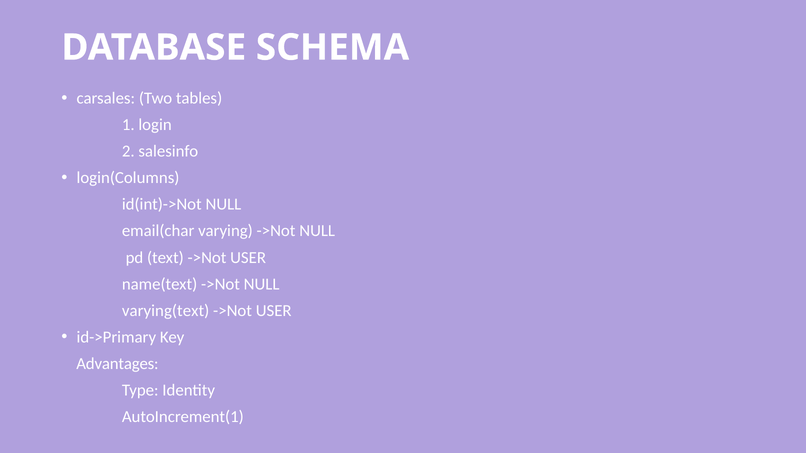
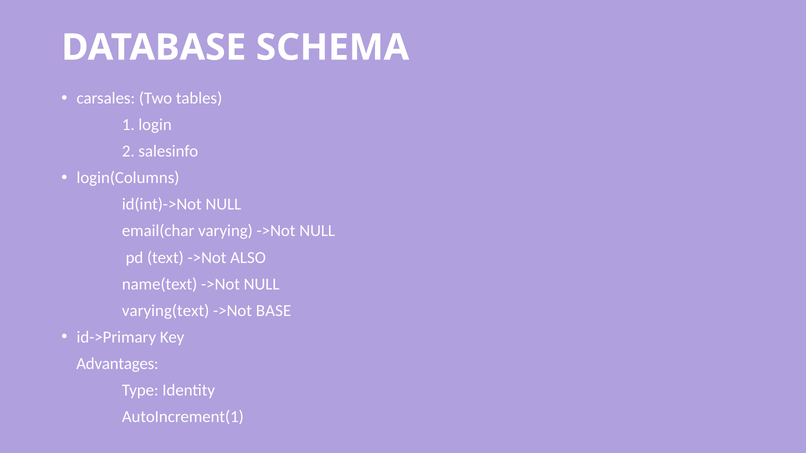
text ->Not USER: USER -> ALSO (248, 258)
USER: USER -> BASE (274, 311)
